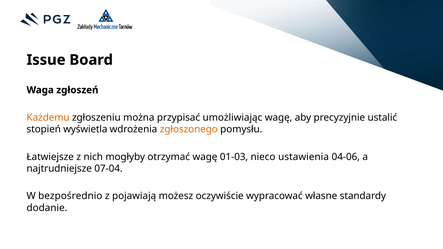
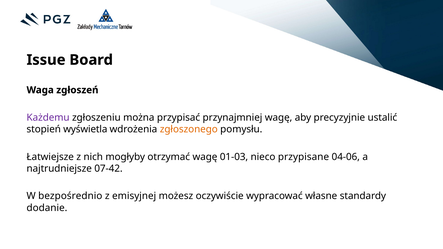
Każdemu colour: orange -> purple (48, 118)
umożliwiając: umożliwiając -> przynajmniej (232, 118)
ustawienia: ustawienia -> przypisane (304, 157)
07-04: 07-04 -> 07-42 (108, 169)
pojawiają: pojawiają -> emisyjnej (134, 196)
